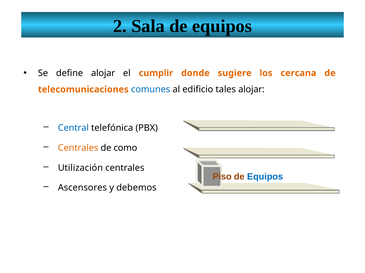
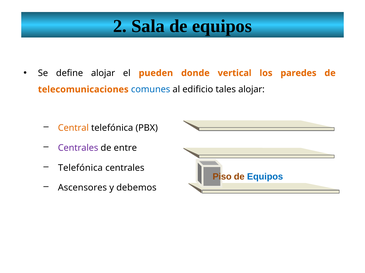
cumplir: cumplir -> pueden (156, 73)
sugiere: sugiere -> vertical (235, 73)
cercana: cercana -> paredes (298, 73)
Central colour: blue -> orange (73, 128)
Centrales colour: orange -> purple (78, 148)
como: como -> entre (125, 148)
Utilización: Utilización -> Telefónica (80, 168)
